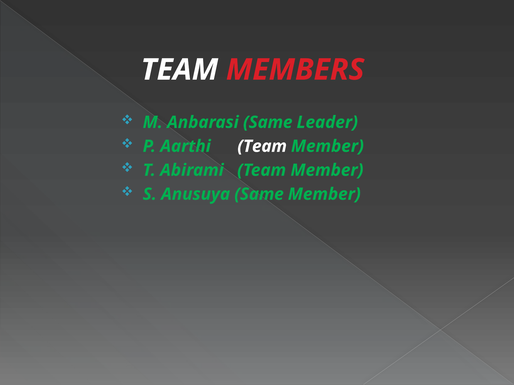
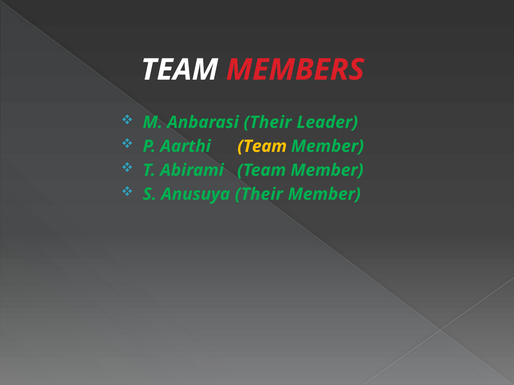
Anbarasi Same: Same -> Their (268, 122)
Team colour: white -> yellow (262, 146)
Anusuya Same: Same -> Their (259, 194)
